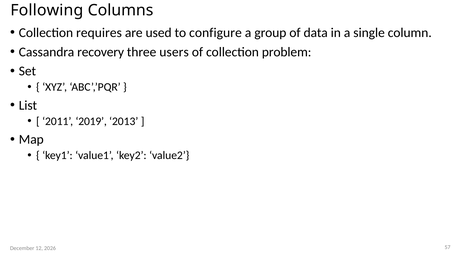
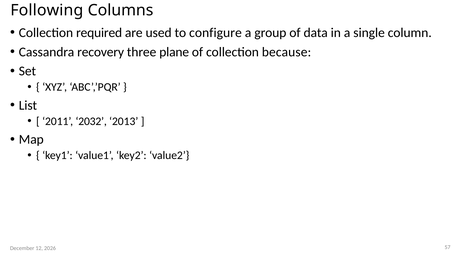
requires: requires -> required (99, 33)
users: users -> plane (174, 52)
problem: problem -> because (287, 52)
2019: 2019 -> 2032 (91, 121)
